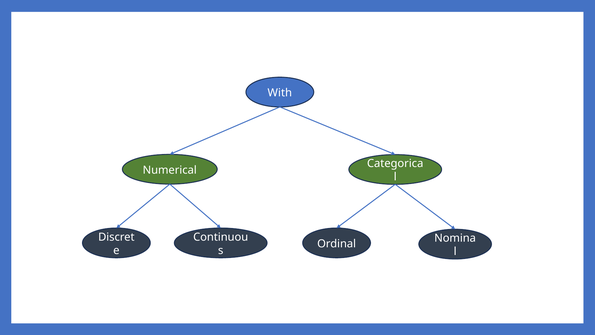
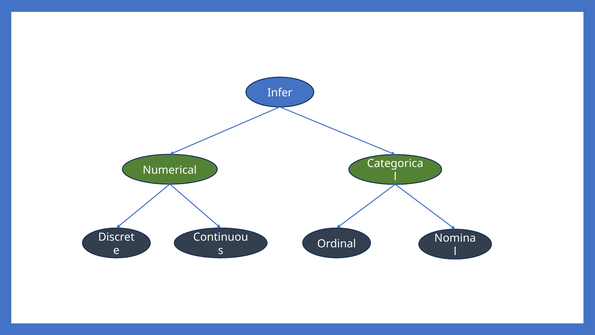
With: With -> Infer (280, 93)
